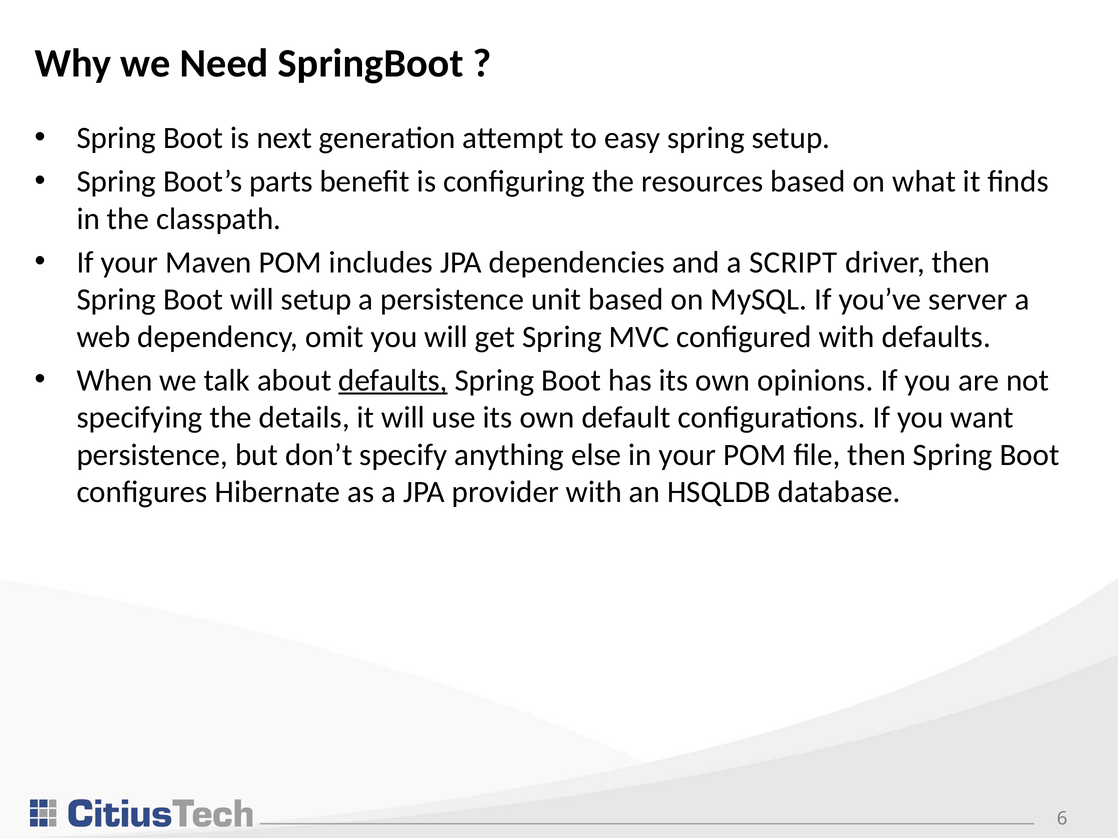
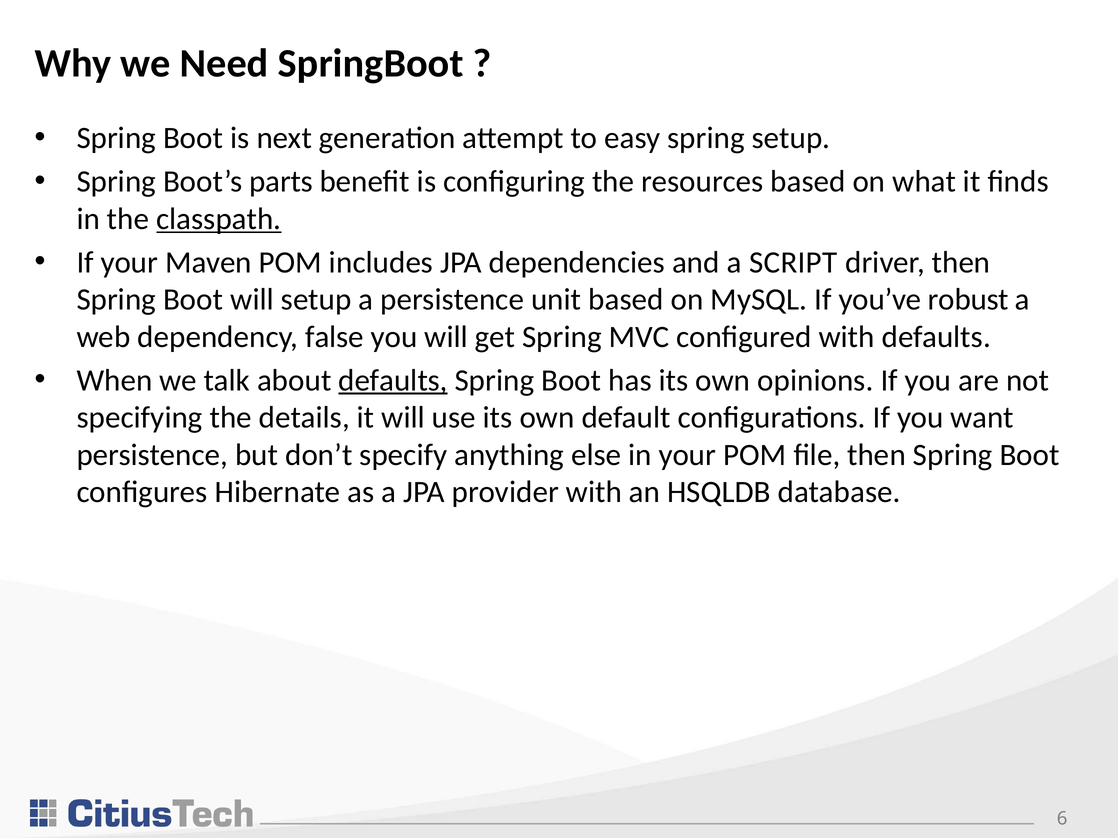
classpath underline: none -> present (219, 219)
server: server -> robust (968, 300)
omit: omit -> false (335, 337)
